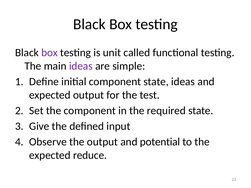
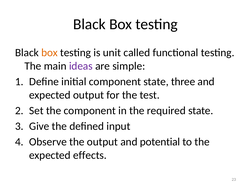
box colour: purple -> orange (50, 53)
state ideas: ideas -> three (183, 82)
reduce: reduce -> effects (90, 155)
